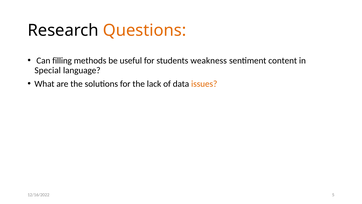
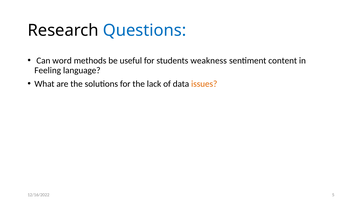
Questions colour: orange -> blue (145, 30)
filling: filling -> word (62, 60)
Special: Special -> Feeling (48, 70)
